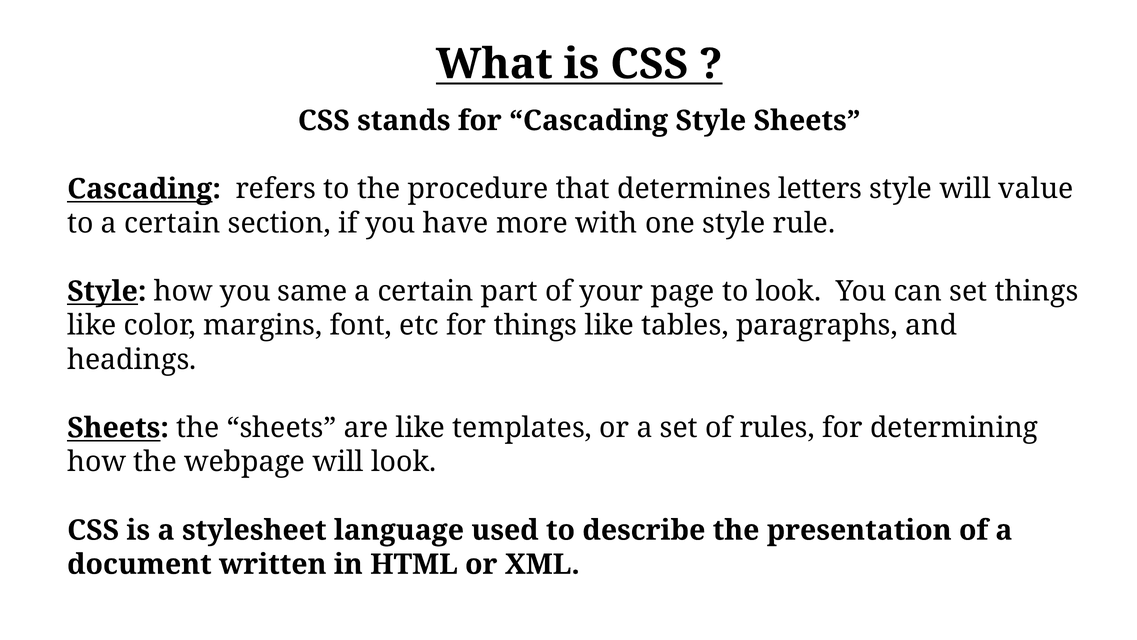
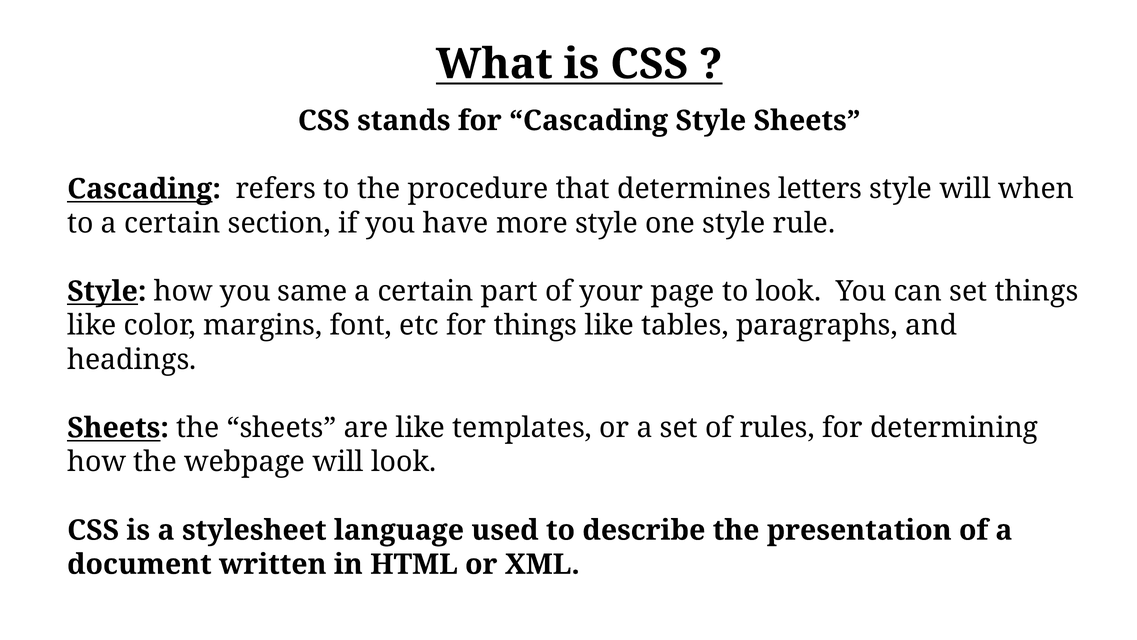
value: value -> when (1036, 189)
more with: with -> style (607, 223)
